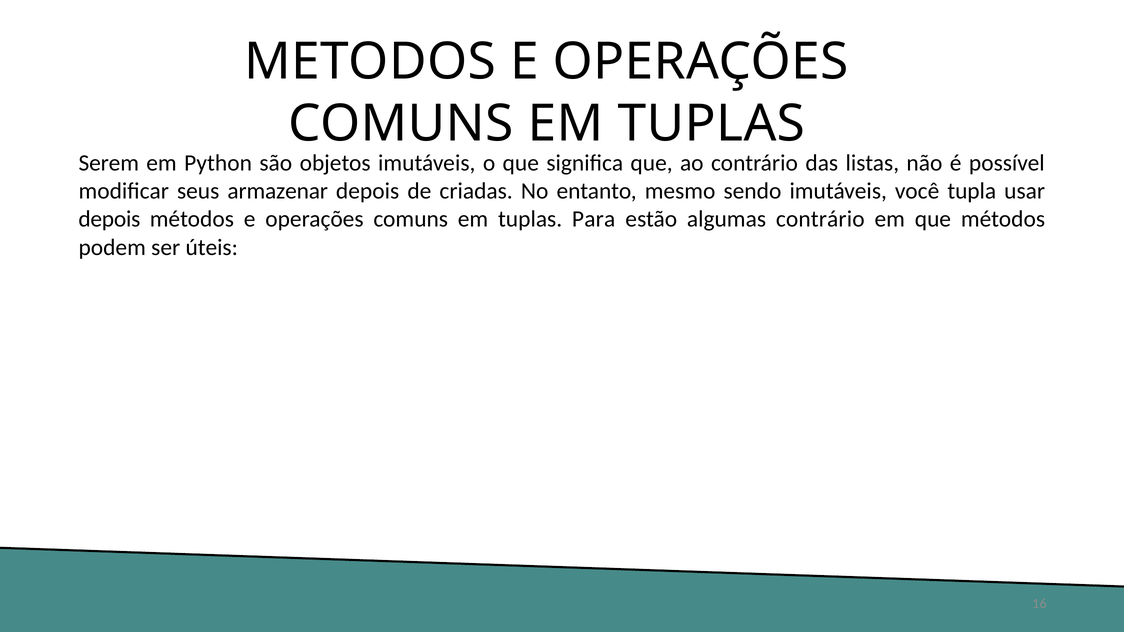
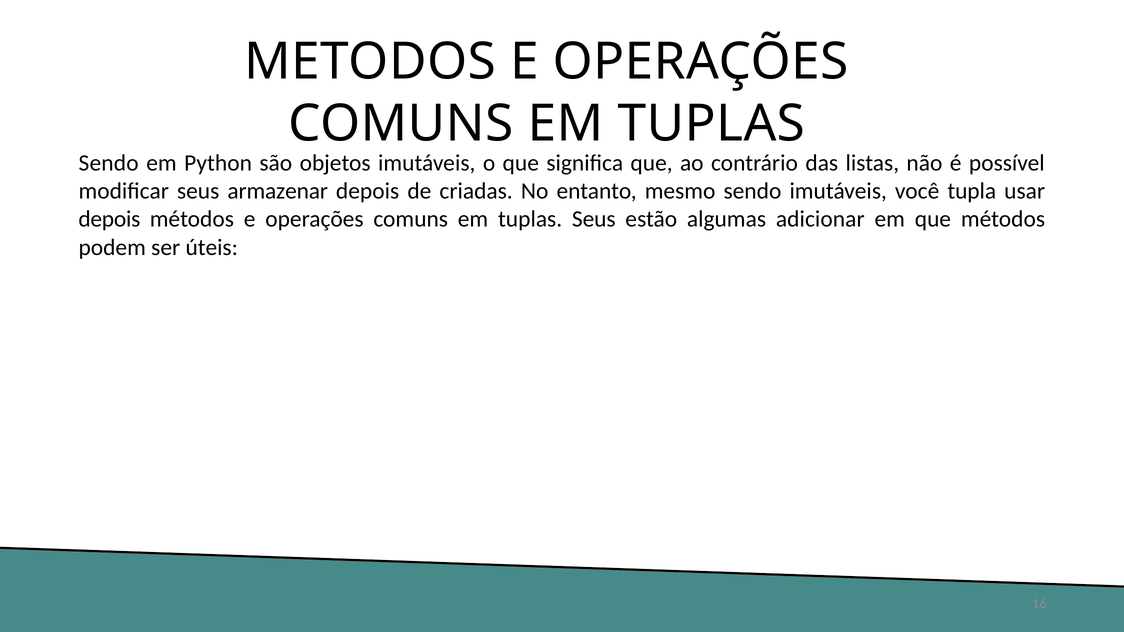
Serem: Serem -> Sendo (109, 163)
tuplas Para: Para -> Seus (594, 219)
algumas contrário: contrário -> adicionar (820, 219)
